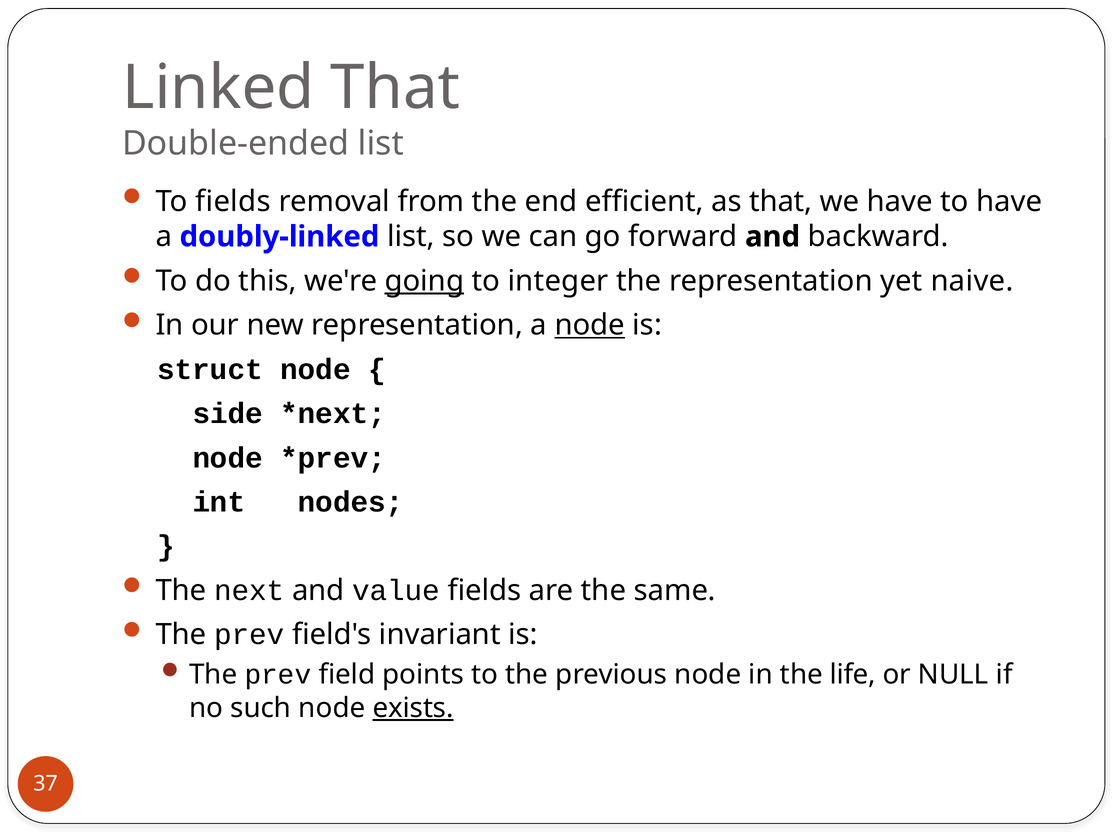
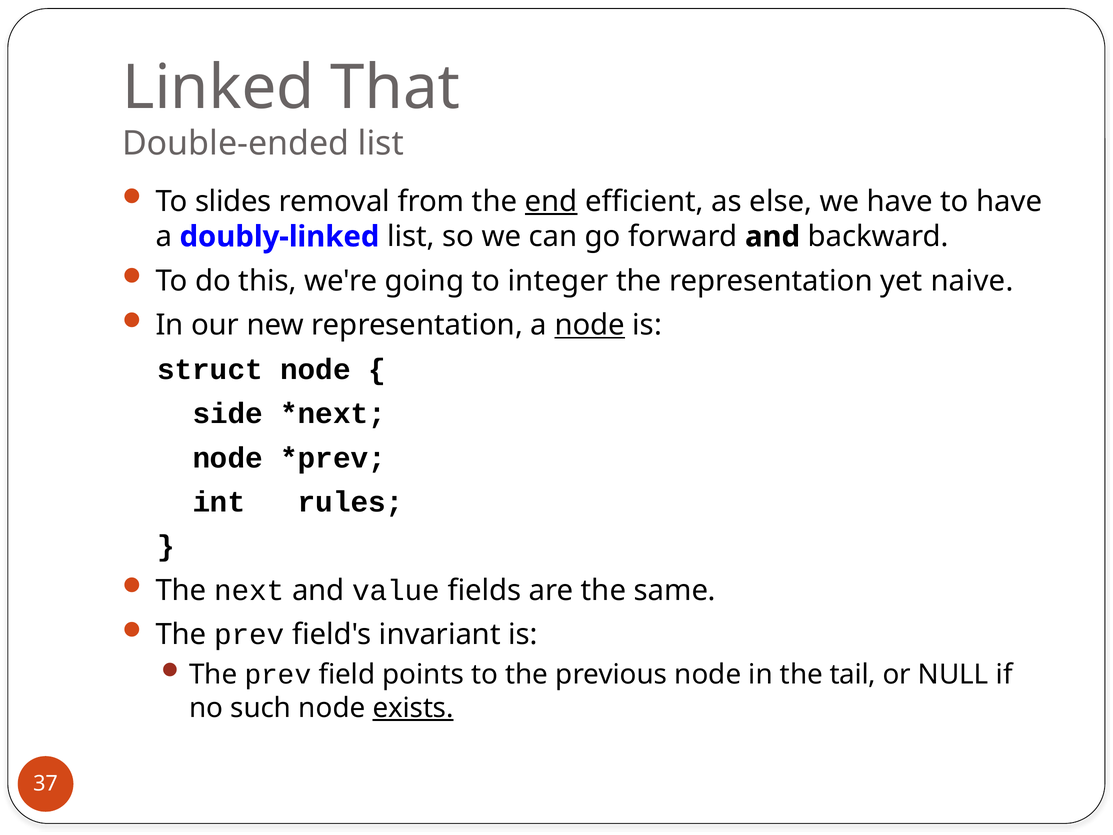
To fields: fields -> slides (233, 201)
end underline: none -> present (551, 201)
as that: that -> else (781, 201)
going underline: present -> none (424, 281)
nodes: nodes -> rules (351, 502)
life: life -> tail (853, 674)
